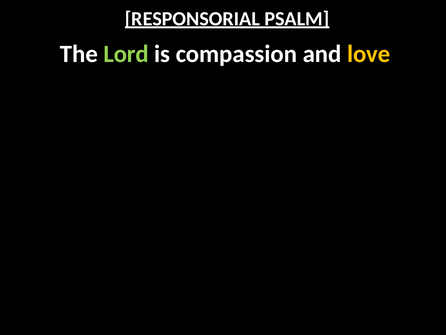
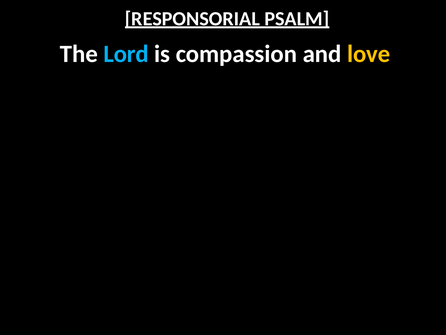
Lord colour: light green -> light blue (126, 54)
